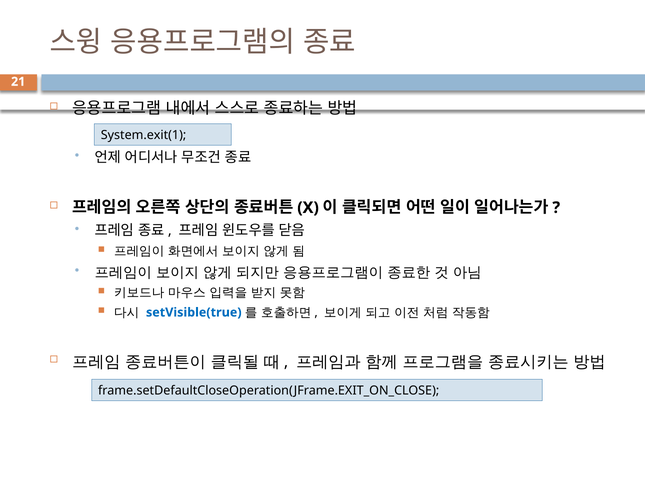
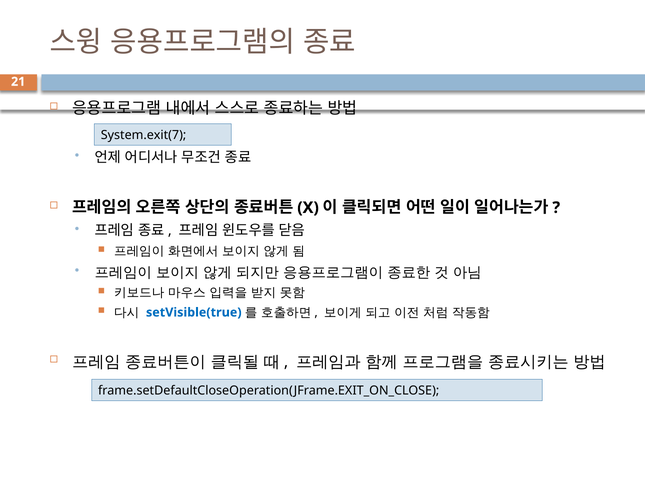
System.exit(1: System.exit(1 -> System.exit(7 (144, 135)
